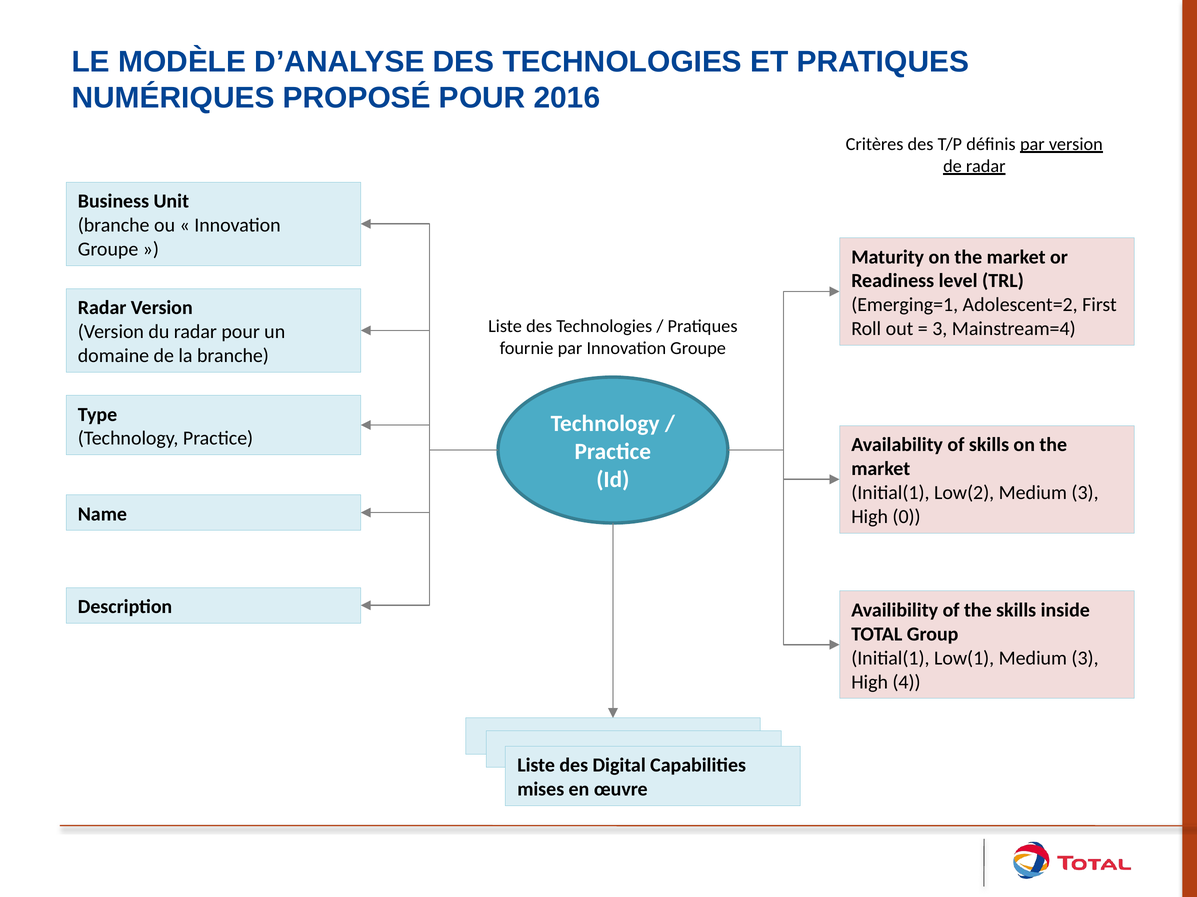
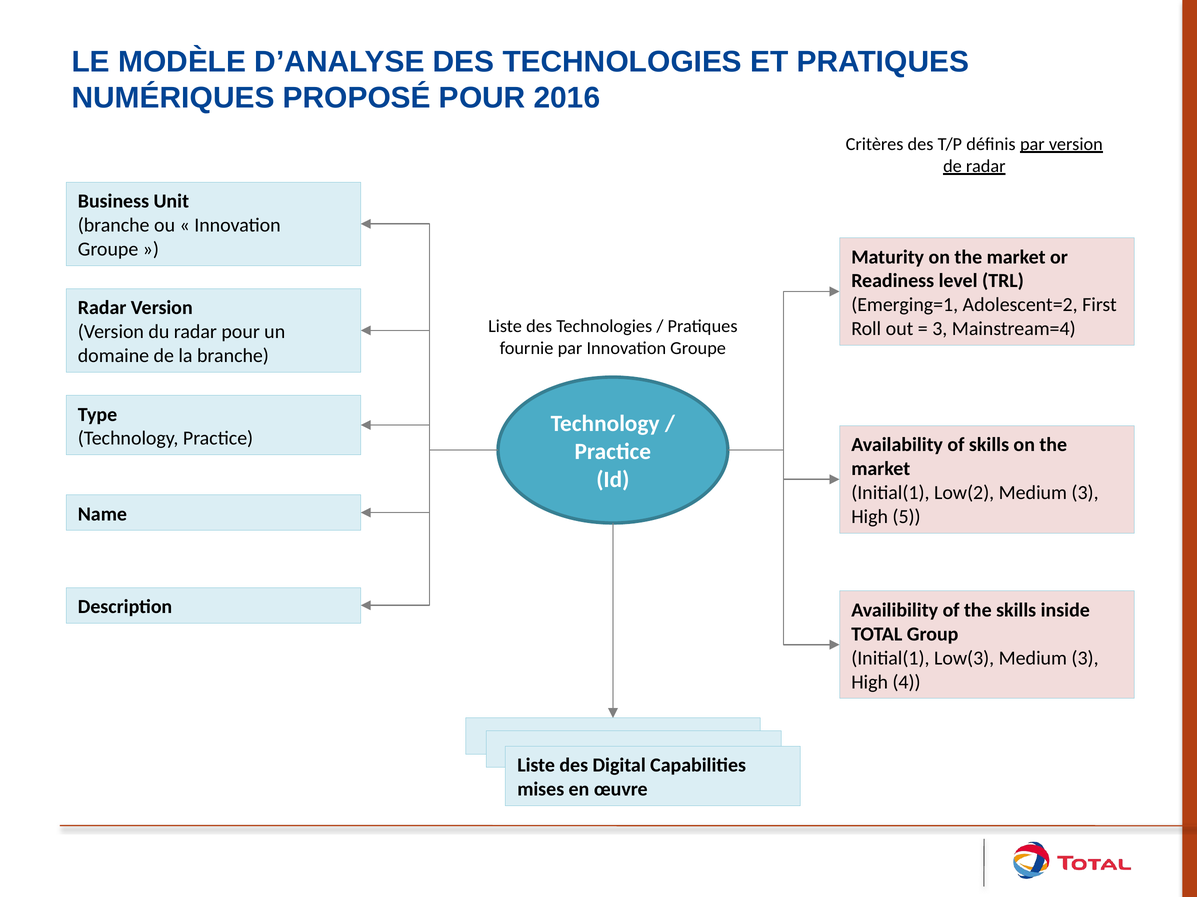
0: 0 -> 5 (907, 517)
Low(1: Low(1 -> Low(3 (964, 659)
